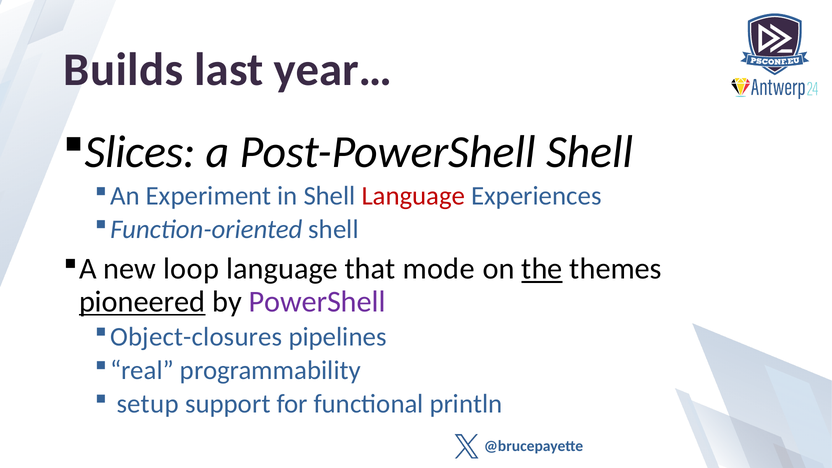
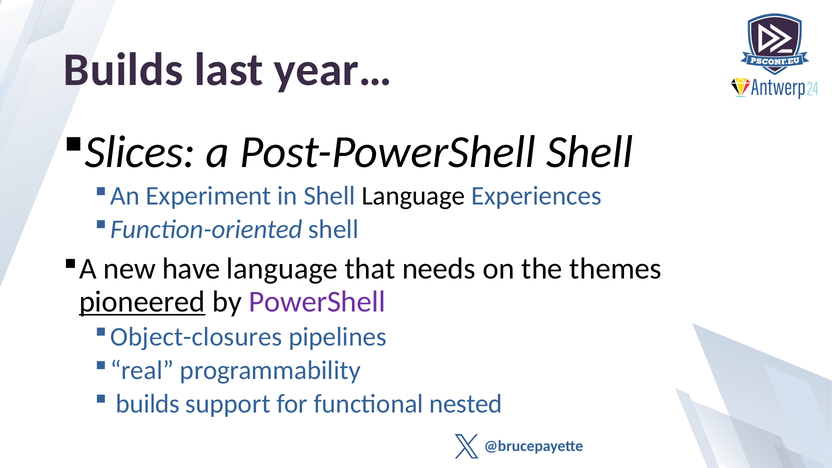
Language colour: red -> black (413, 196)
loop: loop -> have (191, 269)
mode: mode -> needs (439, 269)
the underline: present -> none (542, 269)
setup: setup -> builds (148, 404)
println: println -> nested (466, 404)
